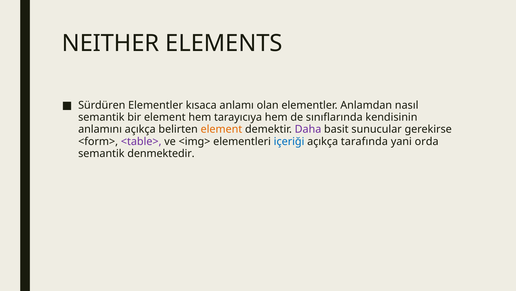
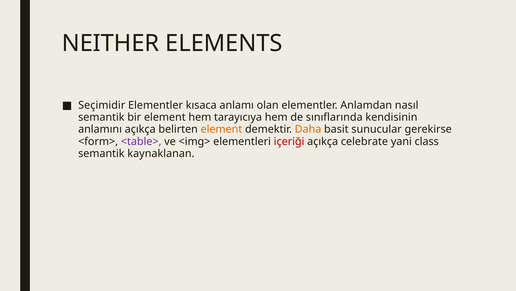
Sürdüren: Sürdüren -> Seçimidir (102, 105)
Daha colour: purple -> orange (308, 129)
içeriği colour: blue -> red (289, 141)
tarafında: tarafında -> celebrate (364, 141)
orda: orda -> class (427, 141)
denmektedir: denmektedir -> kaynaklanan (161, 153)
